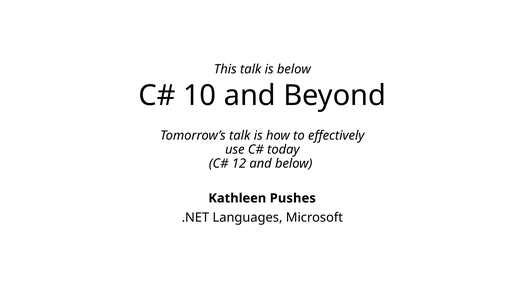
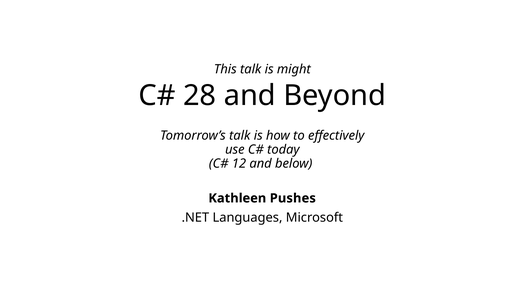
is below: below -> might (294, 69)
10: 10 -> 28 (200, 96)
